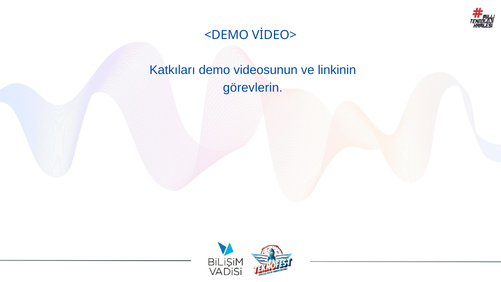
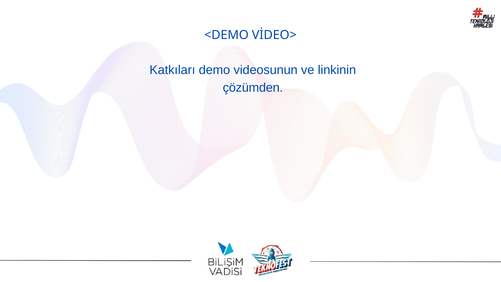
görevlerin: görevlerin -> çözümden (253, 88)
